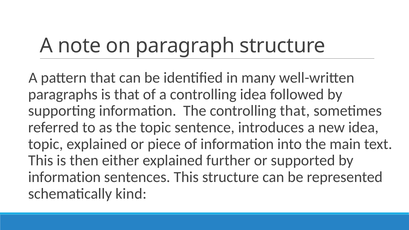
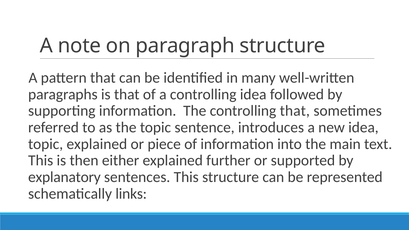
information: information -> explanatory (64, 177)
kind: kind -> links (131, 194)
